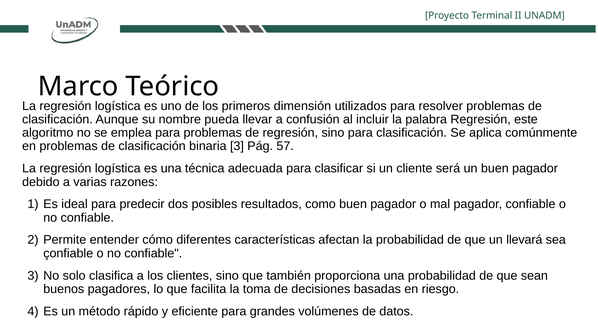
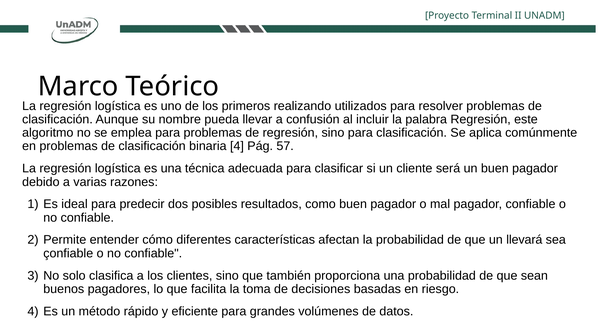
dimensión: dimensión -> realizando (302, 106)
binaria 3: 3 -> 4 (237, 146)
